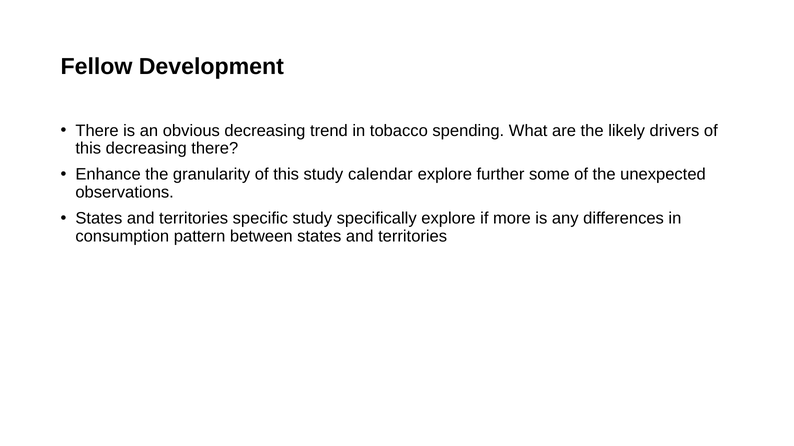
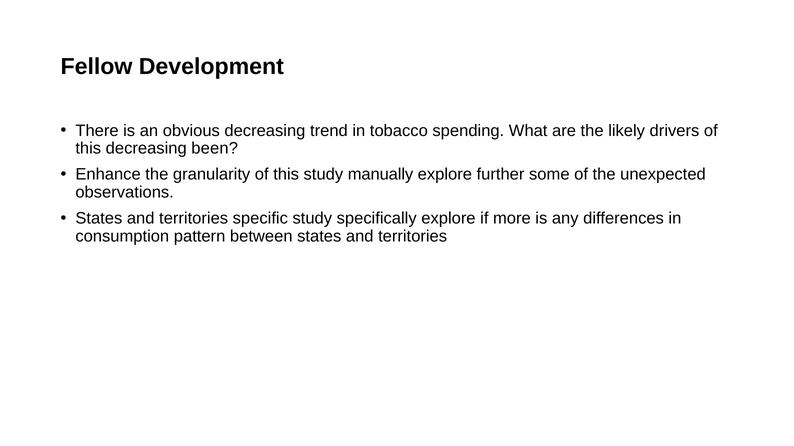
decreasing there: there -> been (215, 149)
calendar: calendar -> manually (381, 175)
